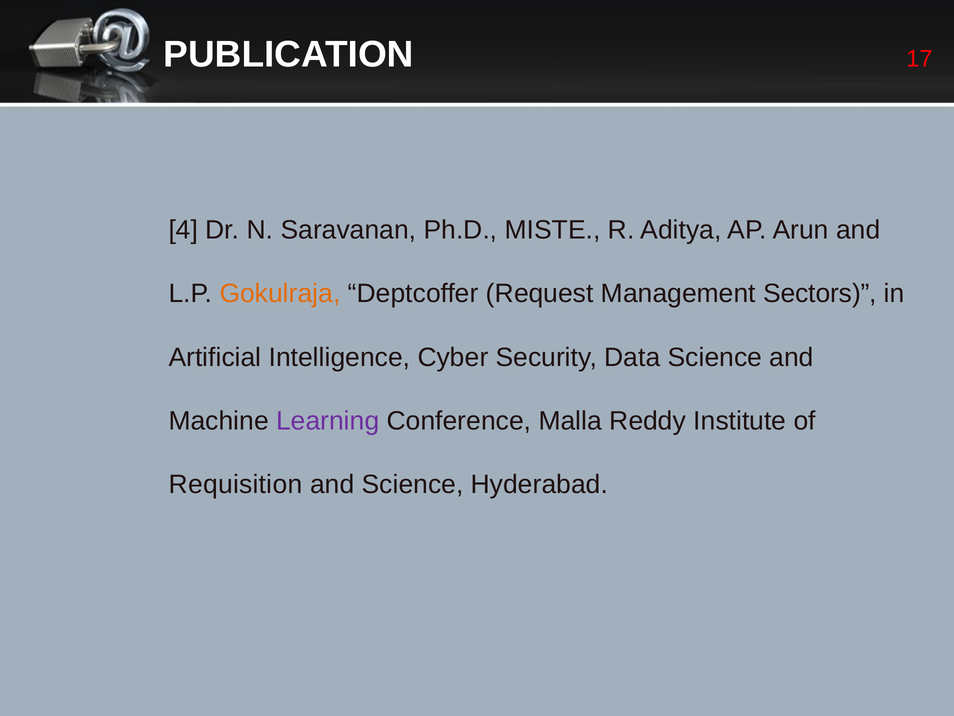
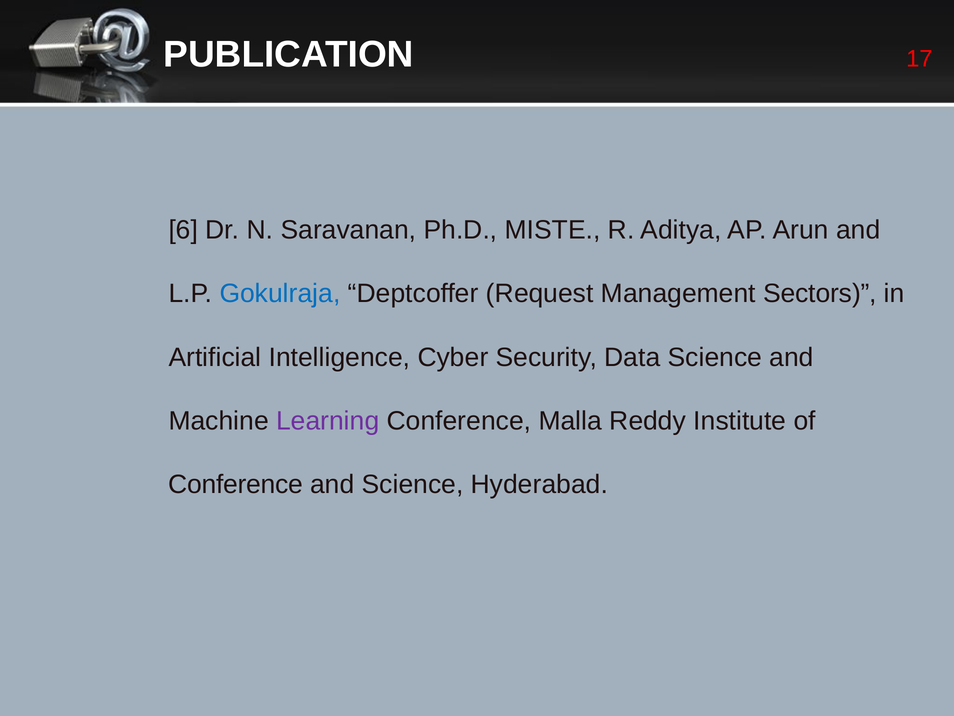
4: 4 -> 6 (183, 230)
Gokulraja colour: orange -> blue (280, 293)
Requisition: Requisition -> Conference (236, 484)
